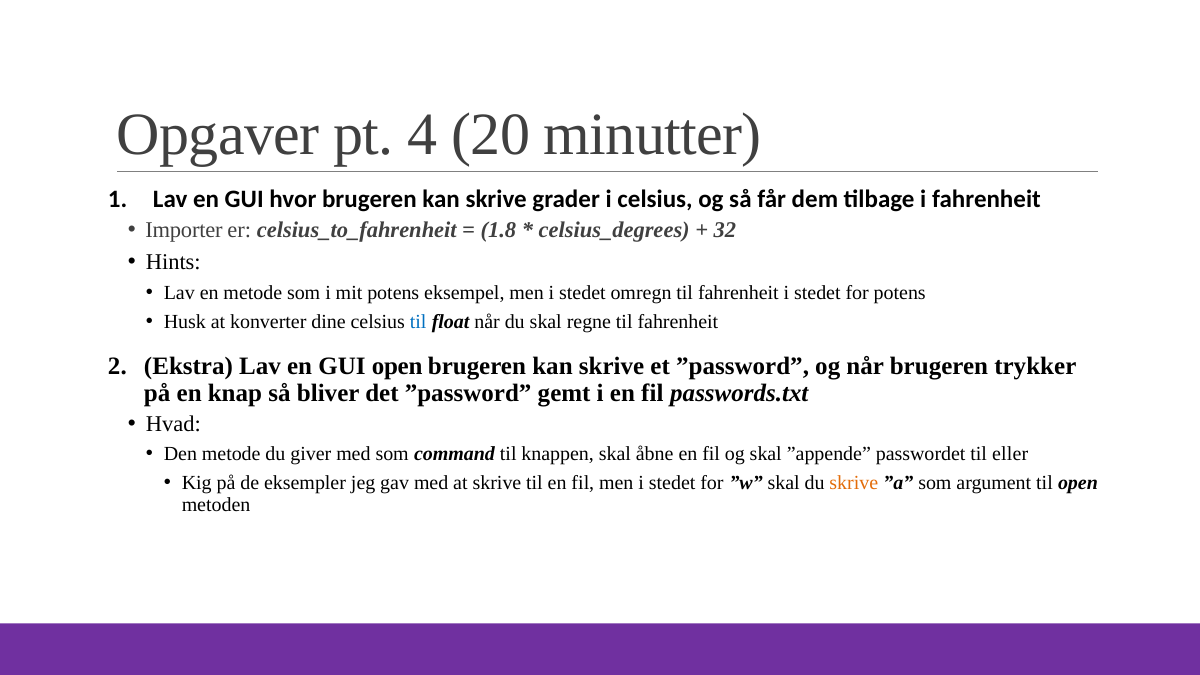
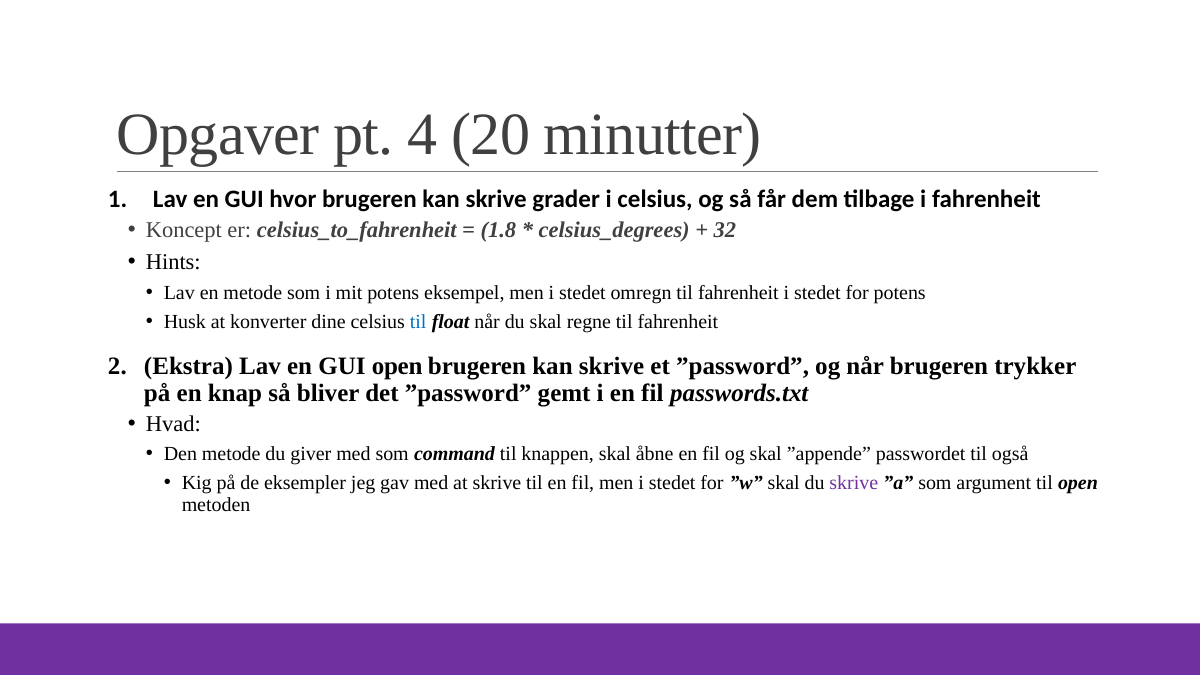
Importer: Importer -> Koncept (184, 230)
eller: eller -> også (1010, 454)
skrive colour: orange -> purple (854, 483)
